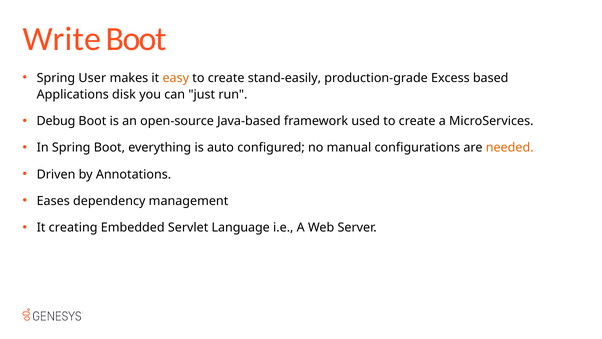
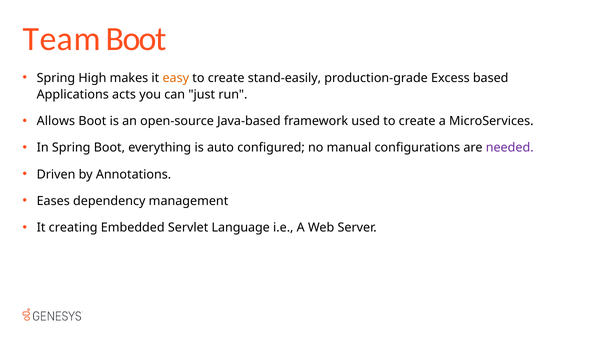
Write: Write -> Team (62, 39)
User: User -> High (92, 78)
disk: disk -> acts (124, 94)
Debug: Debug -> Allows (56, 121)
needed colour: orange -> purple (510, 148)
